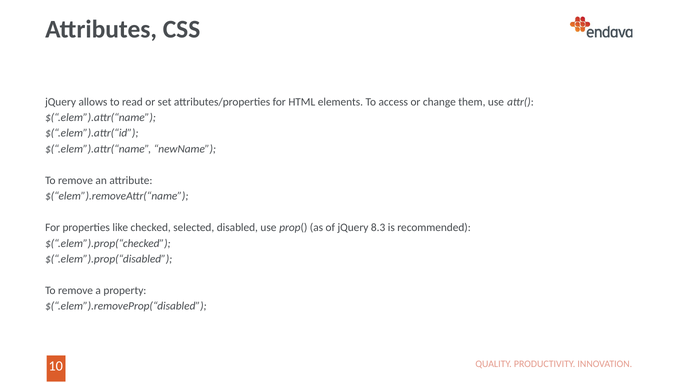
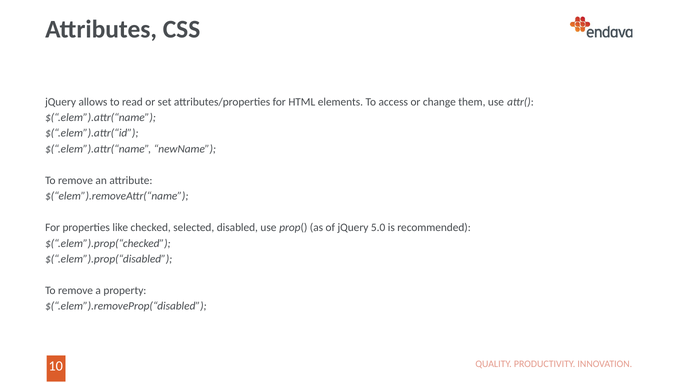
8.3: 8.3 -> 5.0 (378, 228)
